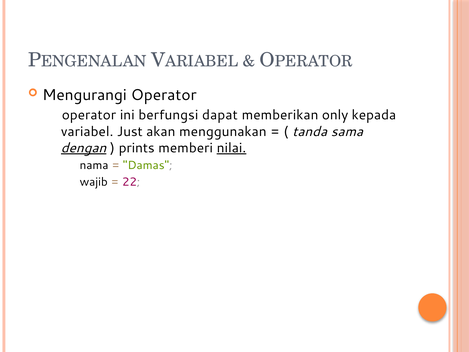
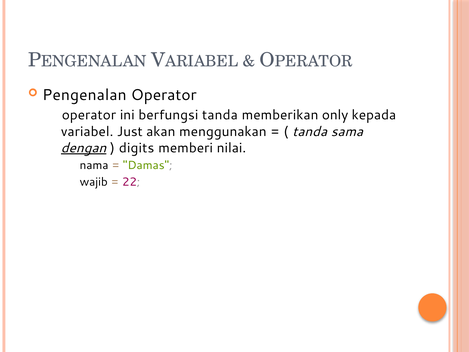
Mengurangi: Mengurangi -> Pengenalan (84, 95)
berfungsi dapat: dapat -> tanda (220, 115)
prints: prints -> digits (137, 148)
nilai underline: present -> none (231, 148)
